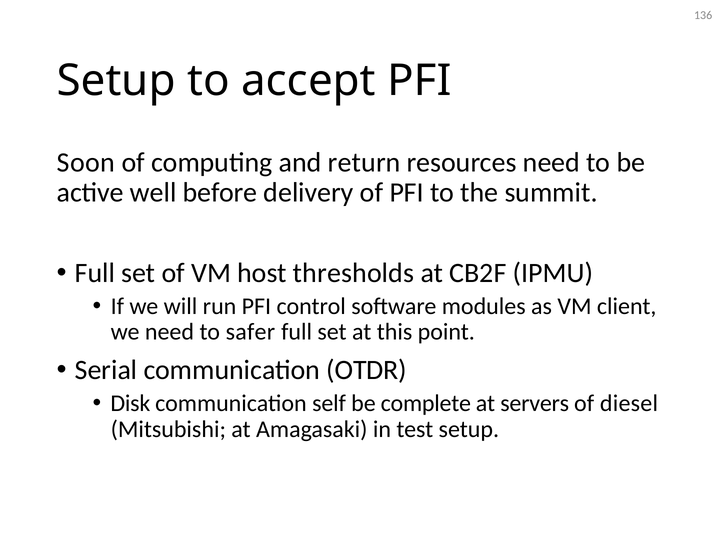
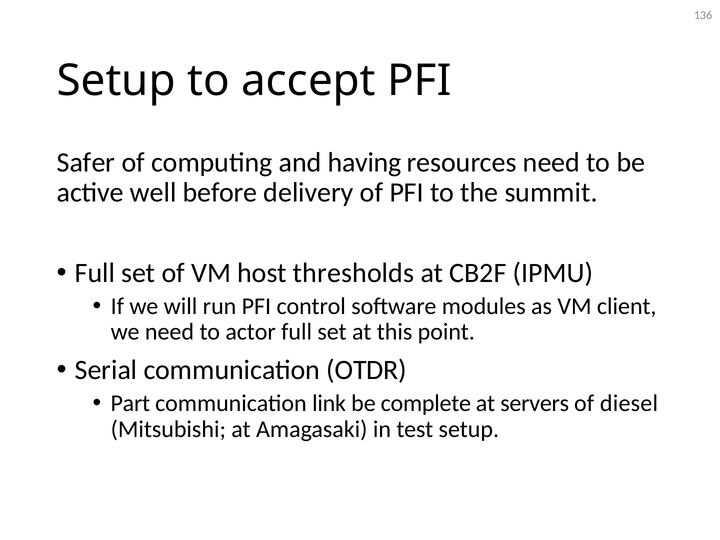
Soon: Soon -> Safer (86, 162)
return: return -> having (364, 162)
safer: safer -> actor (251, 332)
Disk: Disk -> Part (130, 403)
self: self -> link (329, 403)
